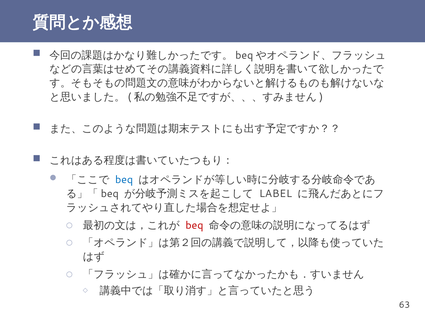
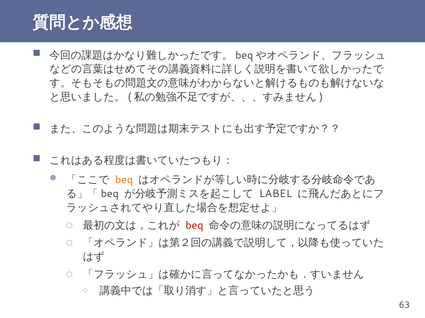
beq colour: blue -> orange (124, 180)
